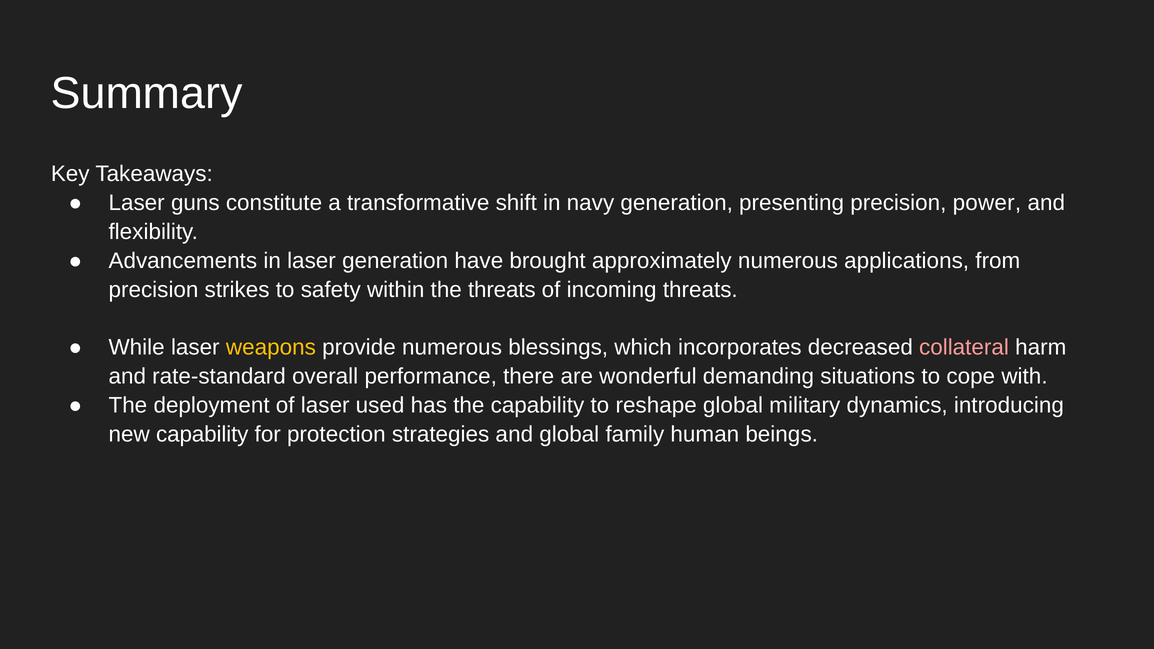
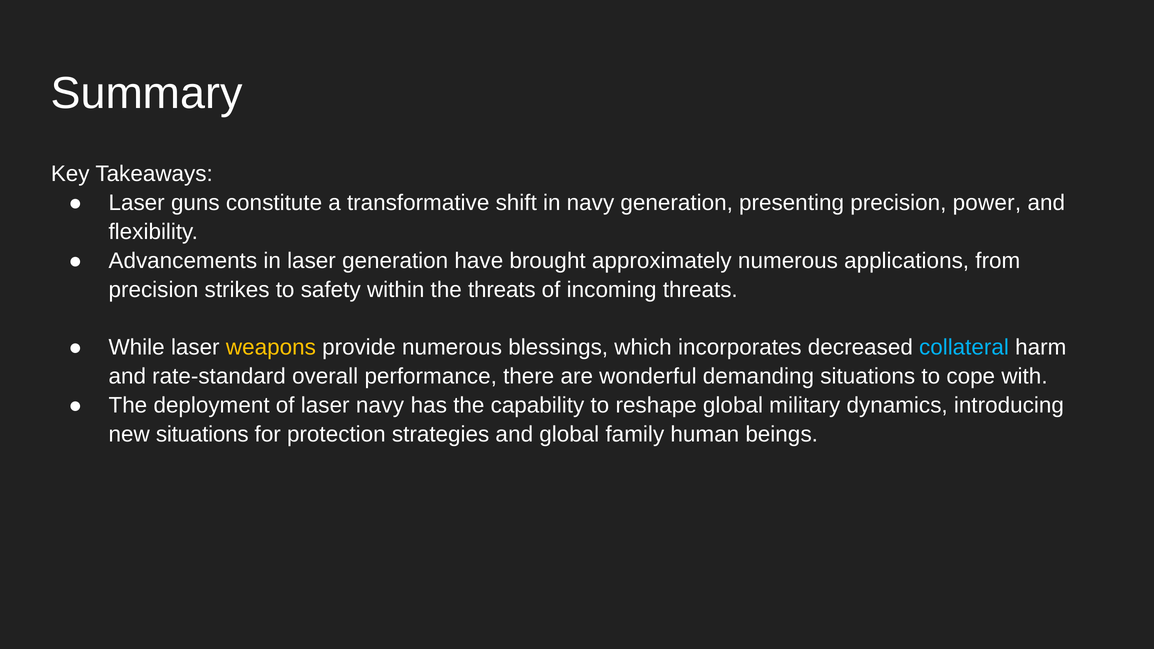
collateral colour: pink -> light blue (964, 348)
laser used: used -> navy (380, 406)
new capability: capability -> situations (202, 435)
